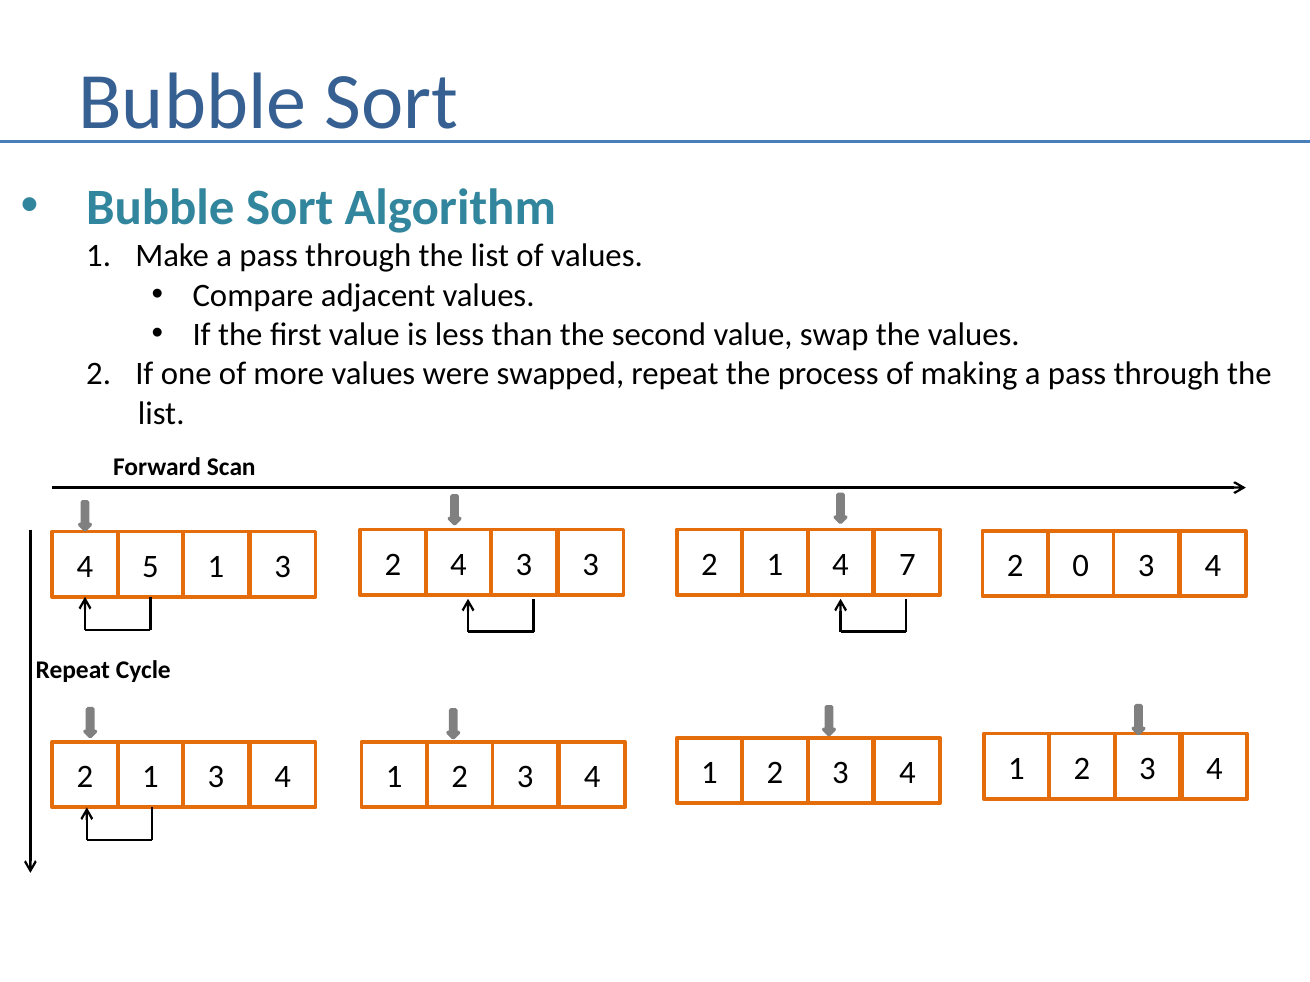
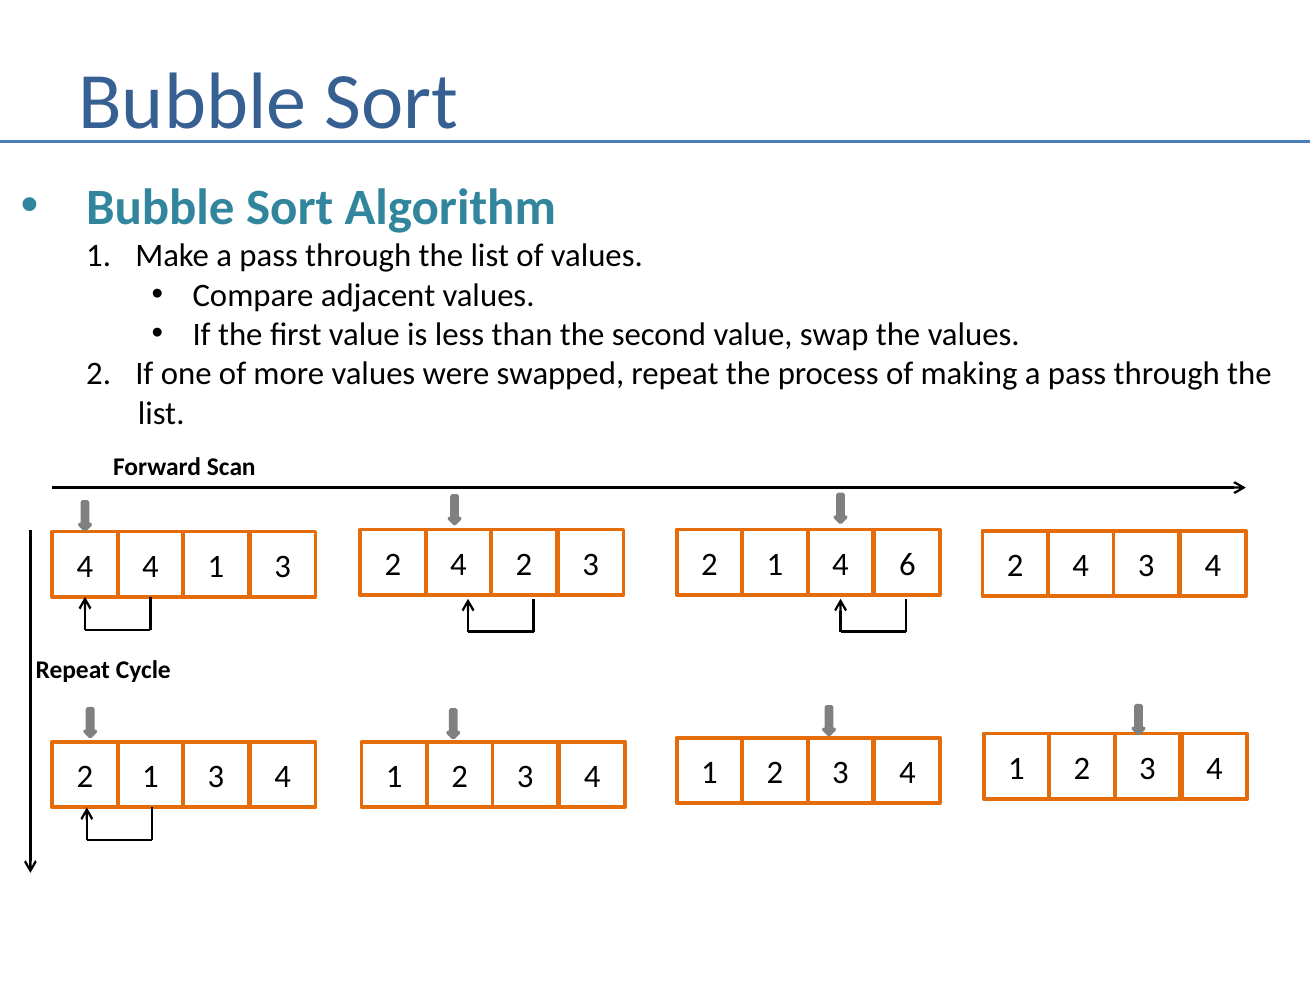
2 4 3: 3 -> 2 (524, 565)
7: 7 -> 6 (907, 565)
0: 0 -> 4 (1081, 566)
4 5: 5 -> 4 (150, 567)
